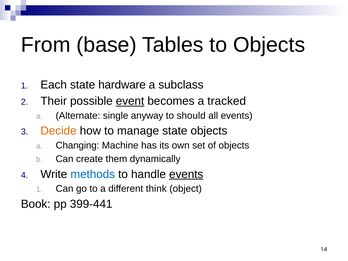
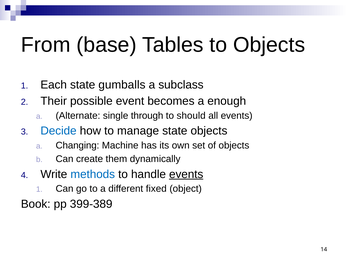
hardware: hardware -> gumballs (122, 85)
event underline: present -> none (130, 101)
tracked: tracked -> enough (227, 101)
anyway: anyway -> through (147, 116)
Decide colour: orange -> blue (59, 131)
think: think -> fixed (156, 189)
399-441: 399-441 -> 399-389 (91, 204)
